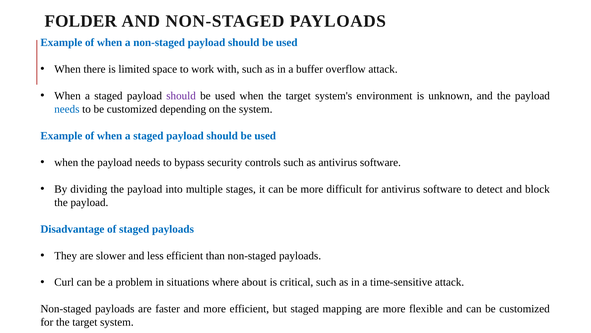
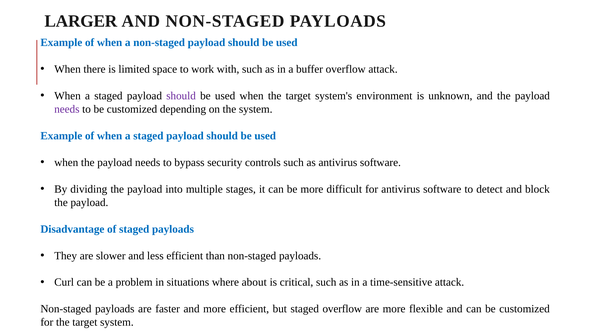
FOLDER: FOLDER -> LARGER (81, 21)
needs colour: blue -> purple (67, 109)
staged mapping: mapping -> overflow (342, 308)
